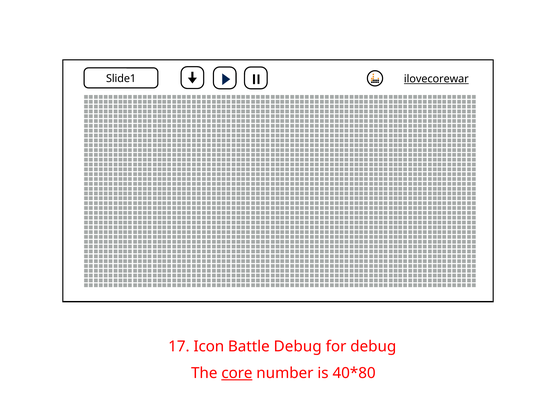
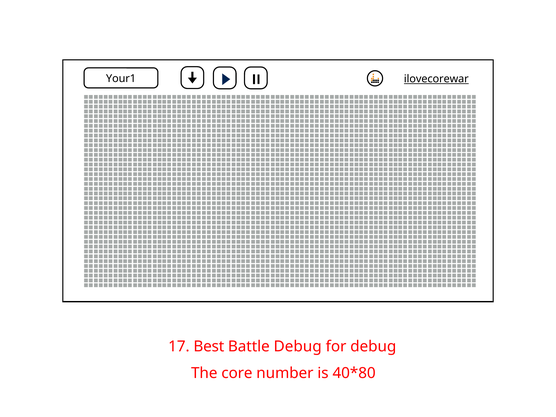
Slide1: Slide1 -> Your1 (121, 79)
Icon: Icon -> Best (209, 347)
core underline: present -> none (237, 373)
